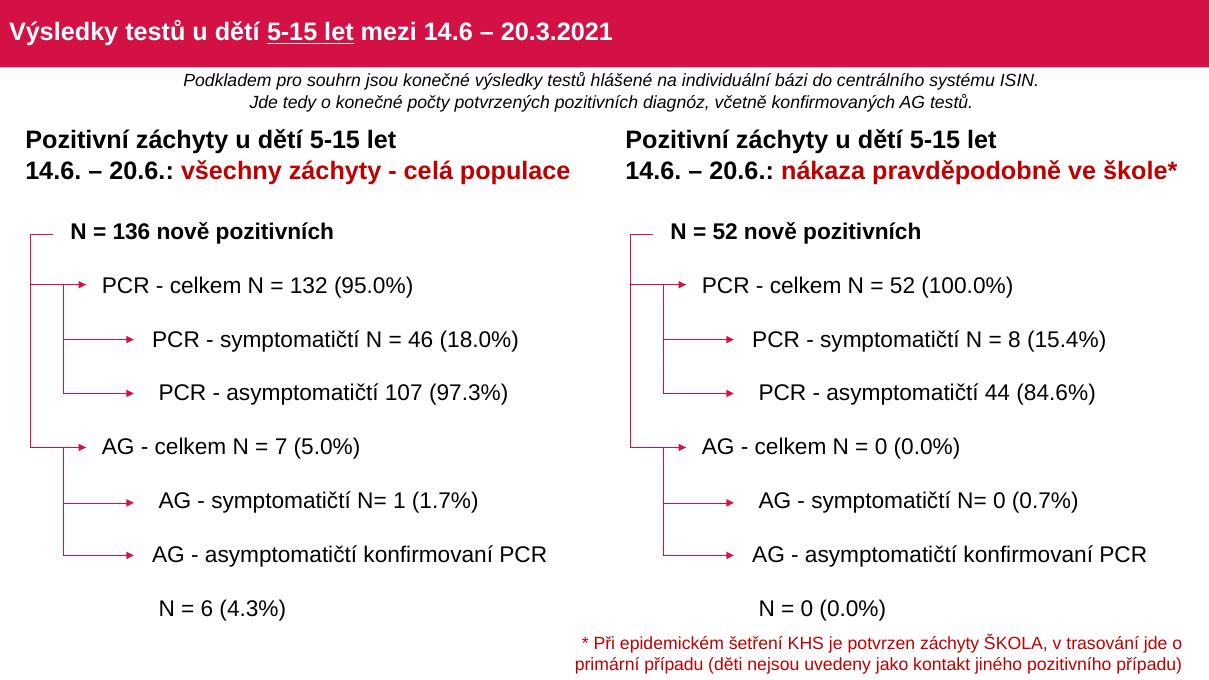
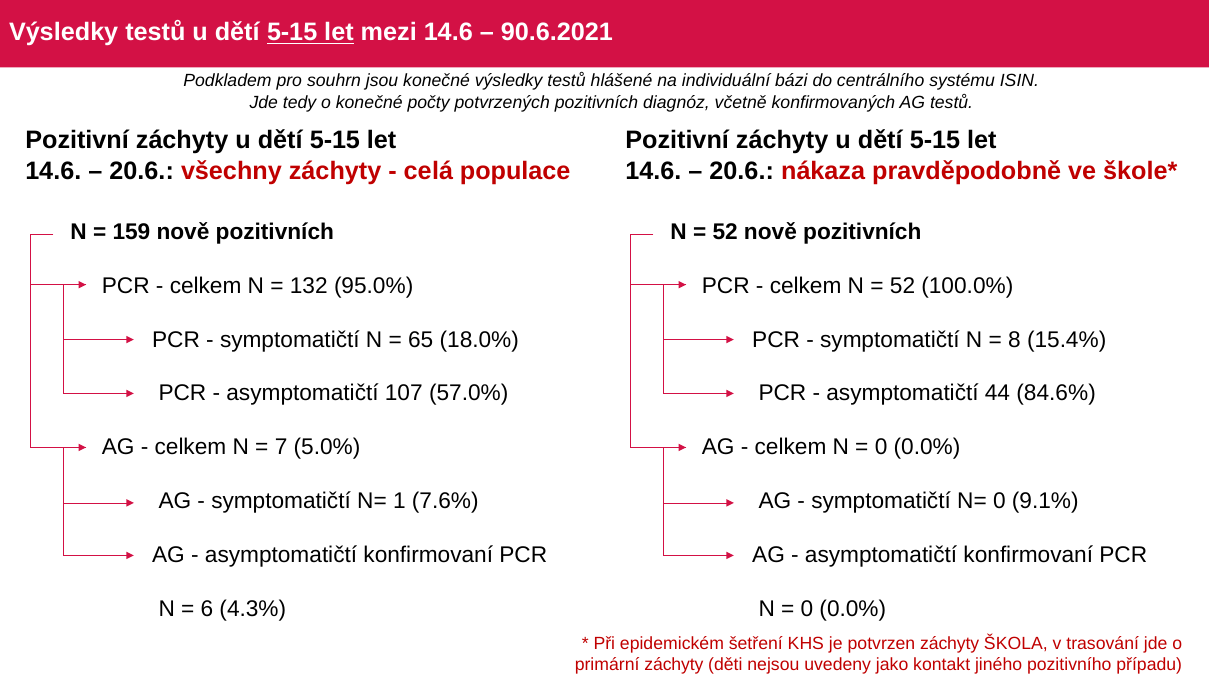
20.3.2021: 20.3.2021 -> 90.6.2021 (557, 32)
136: 136 -> 159 (131, 232)
46: 46 -> 65 (421, 340)
97.3%: 97.3% -> 57.0% (469, 394)
1.7%: 1.7% -> 7.6% (445, 501)
0.7%: 0.7% -> 9.1% (1045, 501)
primární případu: případu -> záchyty (674, 665)
